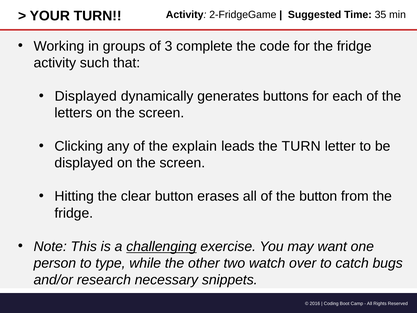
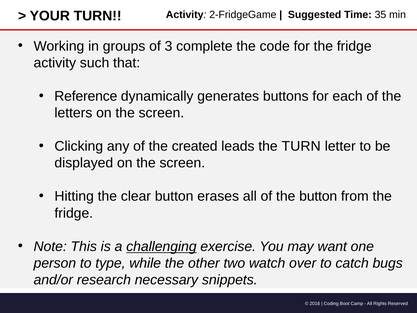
Displayed: Displayed -> Reference (86, 96)
explain: explain -> created (195, 146)
